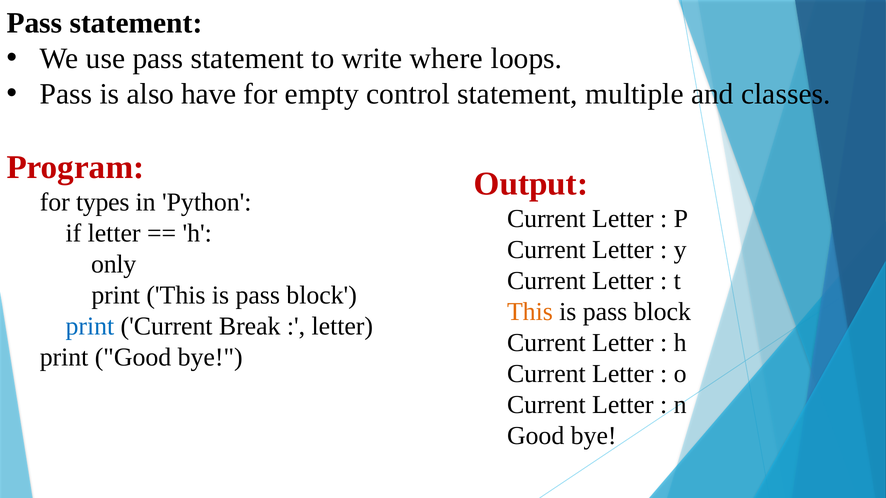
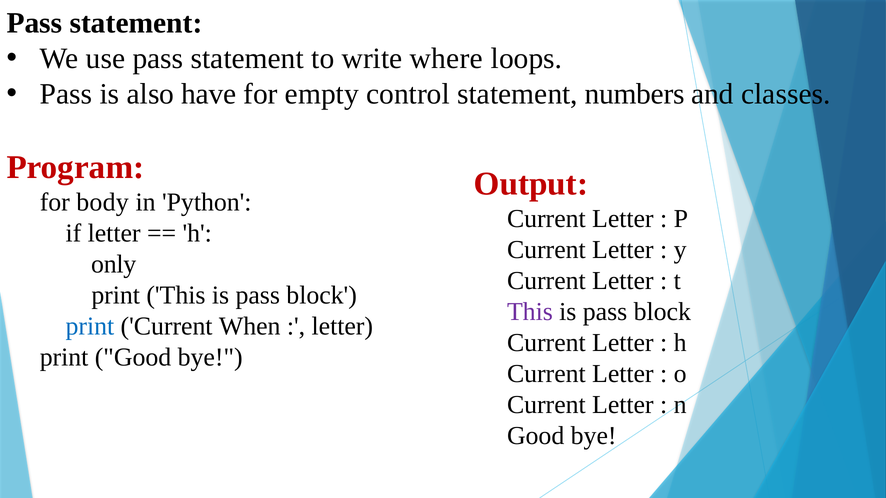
multiple: multiple -> numbers (635, 94)
types: types -> body (102, 202)
This colour: orange -> purple (530, 312)
Break: Break -> When (250, 326)
